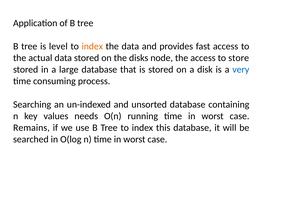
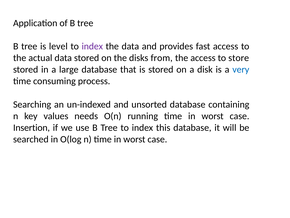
index colour: orange -> purple (92, 46)
node: node -> from (162, 58)
Remains: Remains -> Insertion (31, 127)
